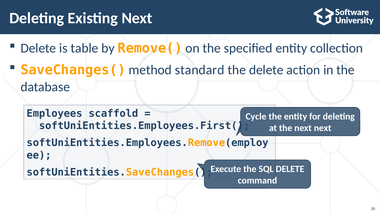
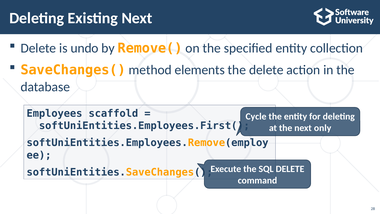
table: table -> undo (85, 48)
standard: standard -> elements (200, 70)
next next: next -> only (323, 128)
